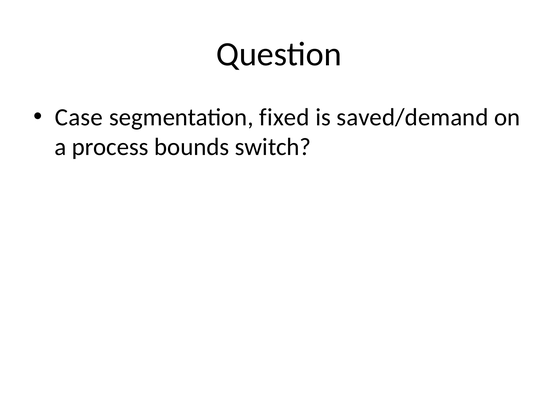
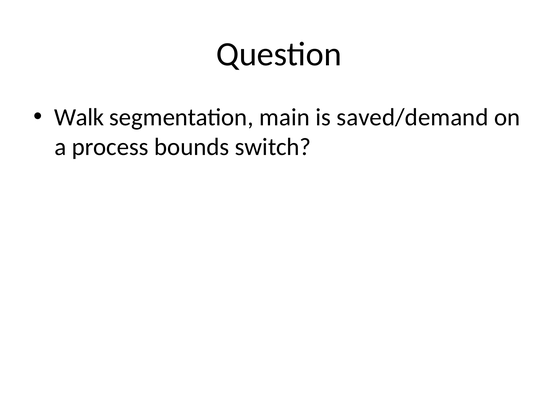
Case: Case -> Walk (79, 117)
fixed: fixed -> main (285, 117)
